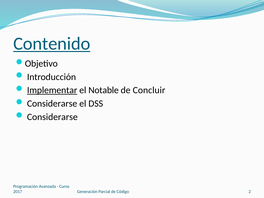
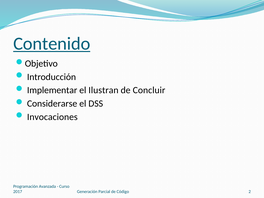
Implementar underline: present -> none (52, 90)
Notable: Notable -> Ilustran (103, 90)
Considerarse: Considerarse -> Invocaciones (52, 117)
